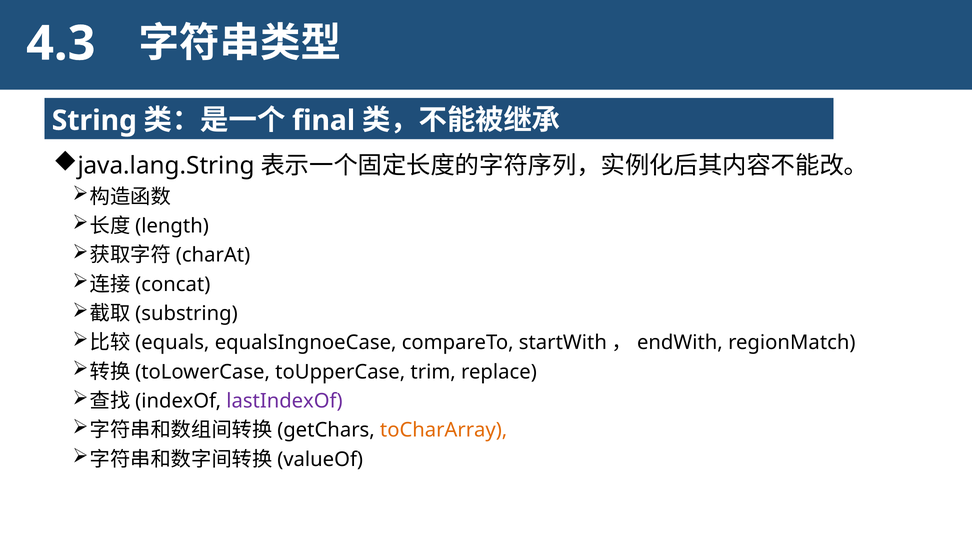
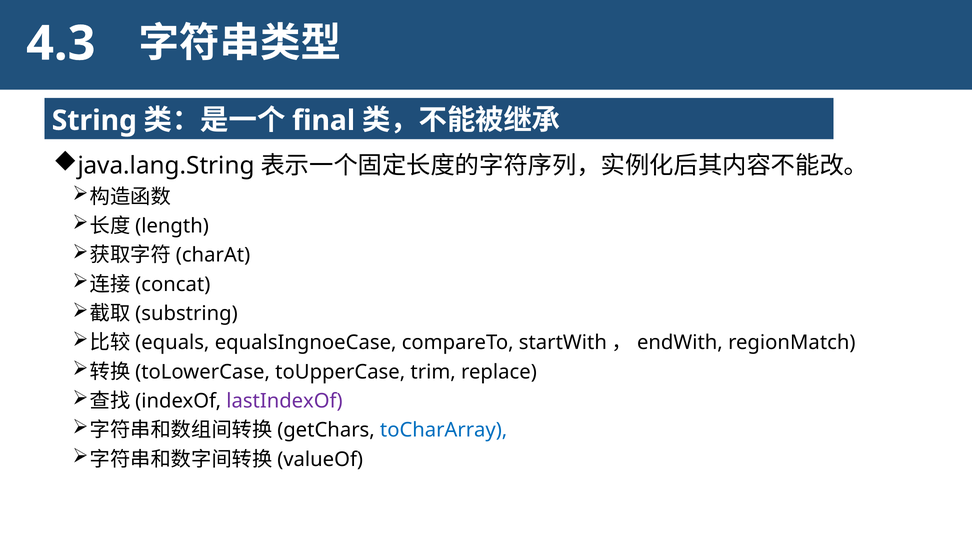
toCharArray colour: orange -> blue (444, 430)
